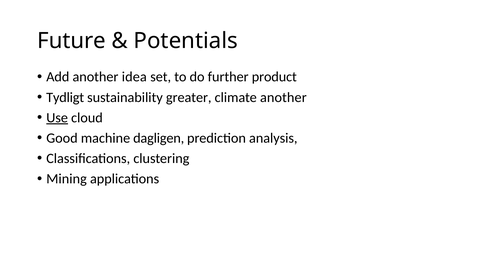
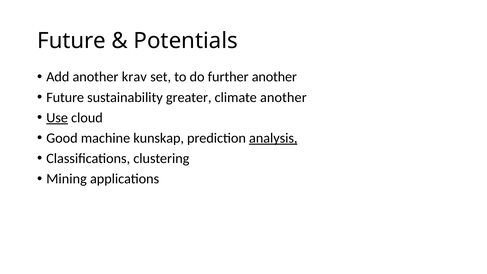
idea: idea -> krav (134, 77)
further product: product -> another (274, 77)
Tydligt: Tydligt -> Future (65, 97)
dagligen: dagligen -> kunskap (159, 138)
analysis underline: none -> present (273, 138)
